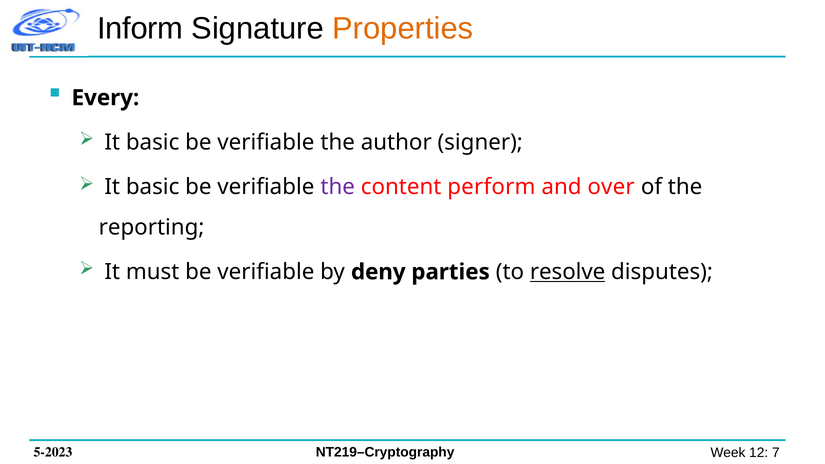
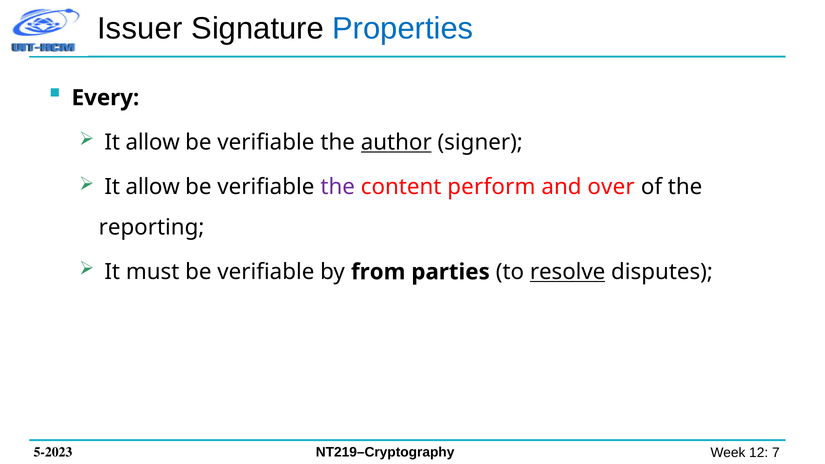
Inform: Inform -> Issuer (140, 29)
Properties colour: orange -> blue (403, 29)
basic: basic -> allow (153, 142)
author underline: none -> present (396, 142)
basic: basic -> allow (153, 187)
deny: deny -> from (378, 272)
